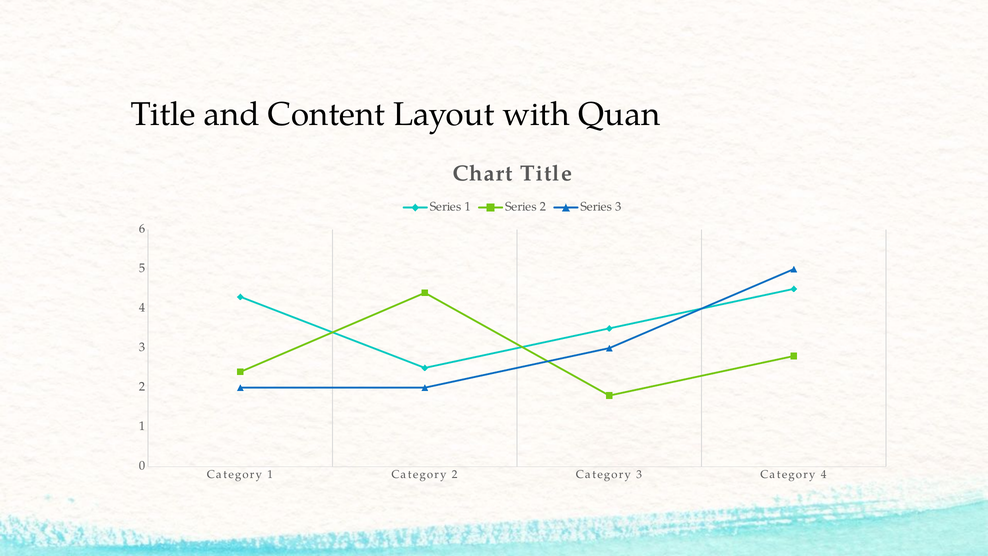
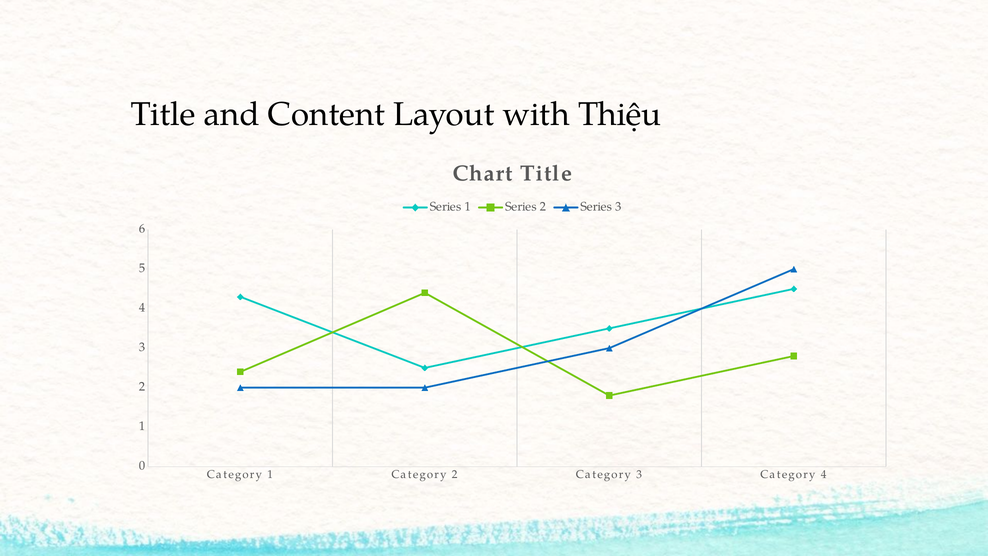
Quan: Quan -> Thiệu (620, 114)
